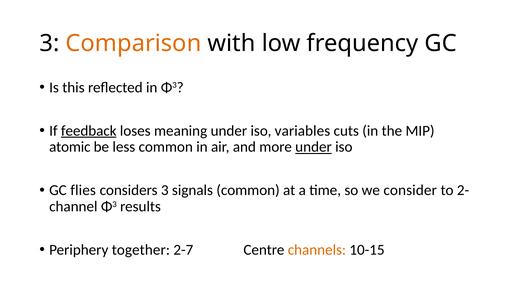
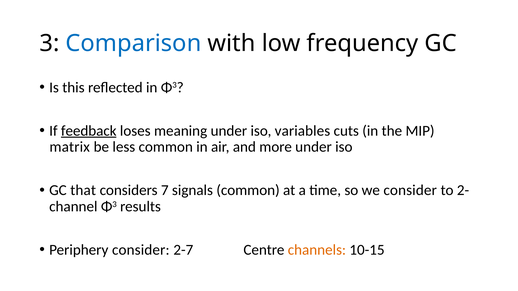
Comparison colour: orange -> blue (133, 44)
atomic: atomic -> matrix (70, 147)
under underline: present -> none (314, 147)
flies: flies -> that (83, 191)
considers 3: 3 -> 7 (165, 191)
Periphery together: together -> consider (141, 250)
